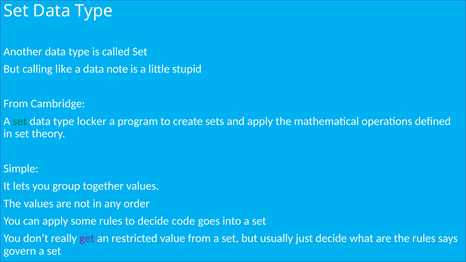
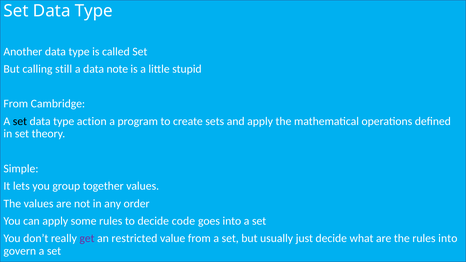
like: like -> still (64, 69)
set colour: green -> black (20, 121)
locker: locker -> action (92, 121)
rules says: says -> into (448, 238)
